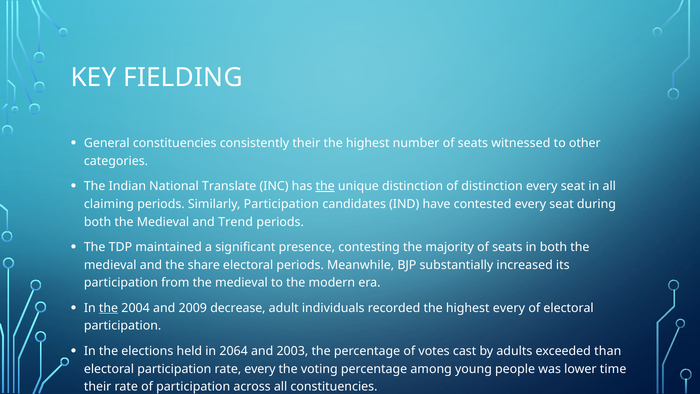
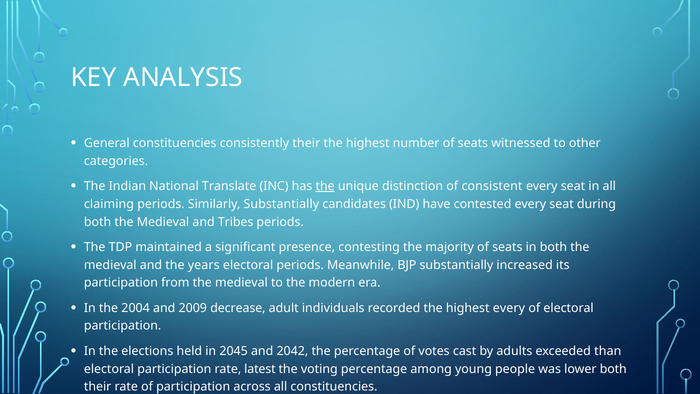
FIELDING: FIELDING -> ANALYSIS (183, 78)
of distinction: distinction -> consistent (492, 186)
Similarly Participation: Participation -> Substantially (281, 204)
Trend: Trend -> Tribes (236, 222)
share: share -> years (204, 265)
the underline: present -> none (109, 308)
2064: 2064 -> 2045 (234, 351)
2003: 2003 -> 2042 (292, 351)
rate every: every -> latest (260, 369)
lower time: time -> both (613, 369)
